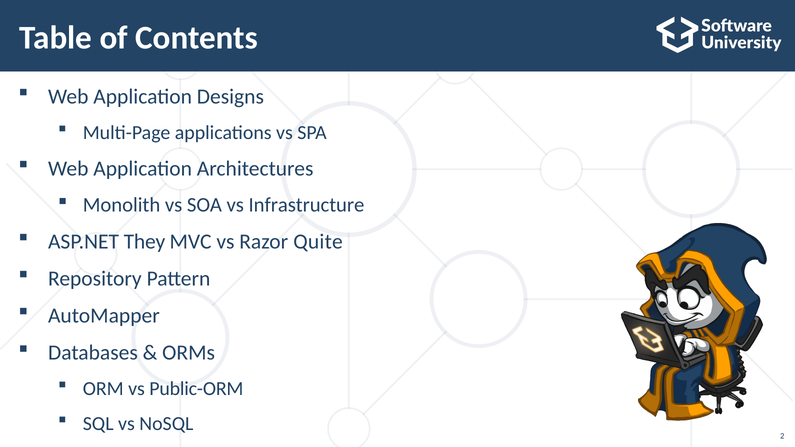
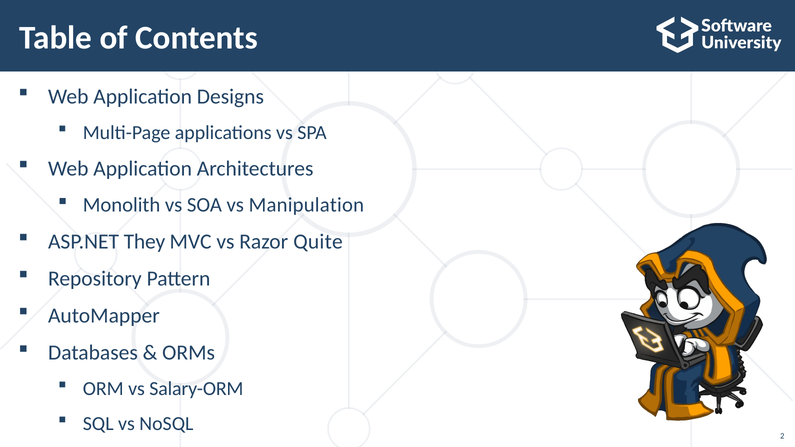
Infrastructure: Infrastructure -> Manipulation (306, 205)
Public-ORM: Public-ORM -> Salary-ORM (196, 389)
